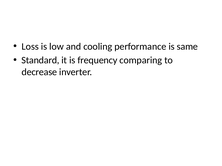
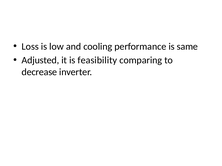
Standard: Standard -> Adjusted (40, 60)
frequency: frequency -> feasibility (97, 60)
